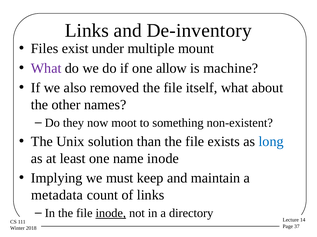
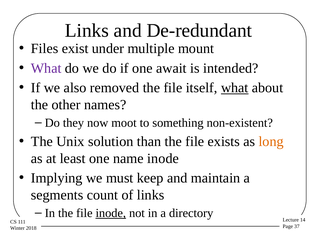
De-inventory: De-inventory -> De-redundant (199, 31)
allow: allow -> await (171, 68)
machine: machine -> intended (231, 68)
what underline: none -> present (235, 88)
long colour: blue -> orange (271, 142)
metadata: metadata -> segments (57, 196)
